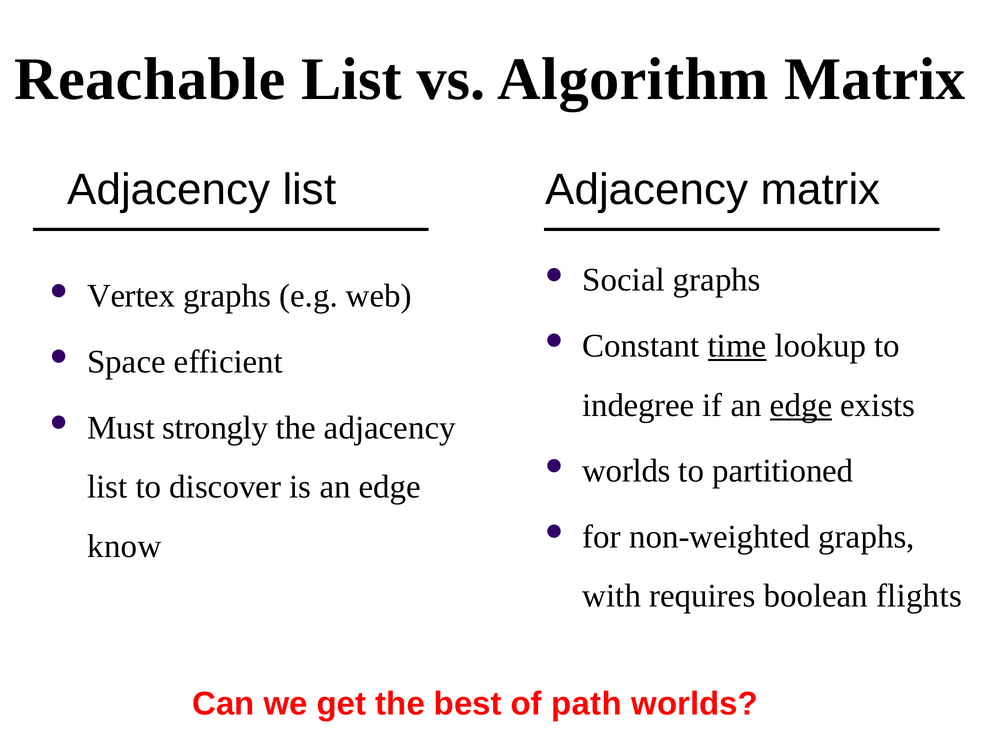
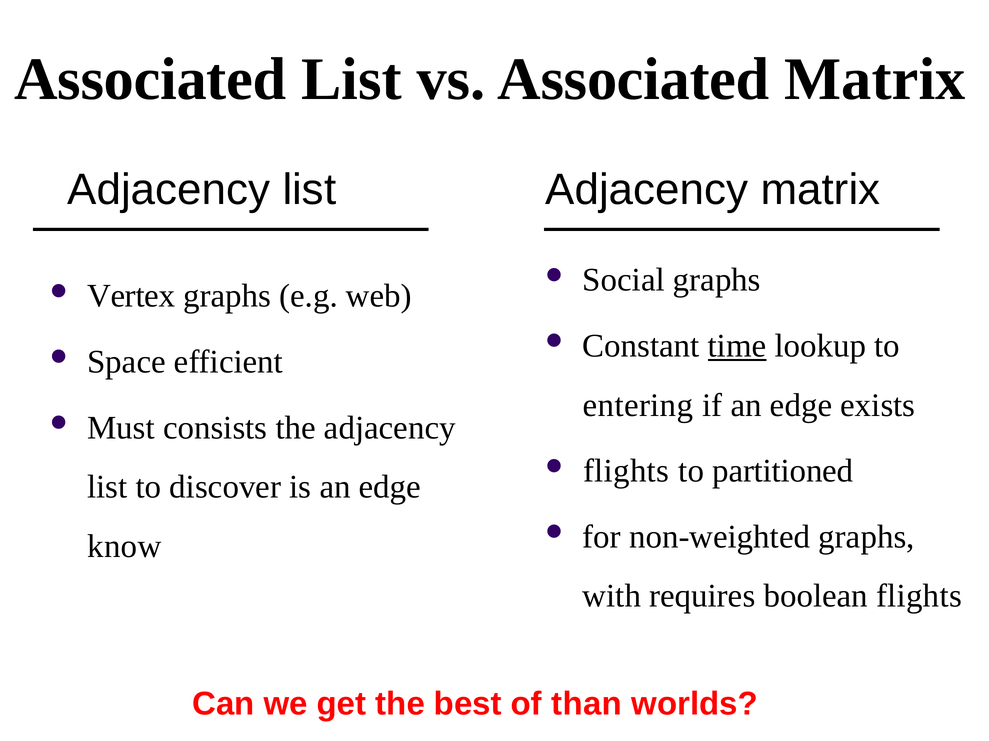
Reachable: Reachable -> Associated (150, 79)
vs Algorithm: Algorithm -> Associated (633, 79)
indegree: indegree -> entering (638, 406)
edge underline: present -> none (801, 406)
strongly: strongly -> consists (215, 428)
worlds: worlds -> flights (626, 471)
path: path -> than (587, 705)
